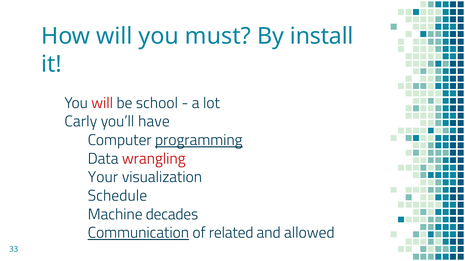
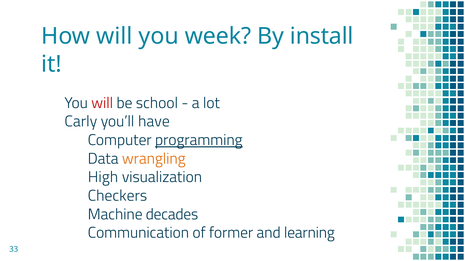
must: must -> week (218, 36)
wrangling colour: red -> orange (154, 159)
Your: Your -> High (103, 178)
Schedule: Schedule -> Checkers (117, 196)
Communication underline: present -> none (138, 233)
related: related -> former (231, 233)
allowed: allowed -> learning (309, 233)
